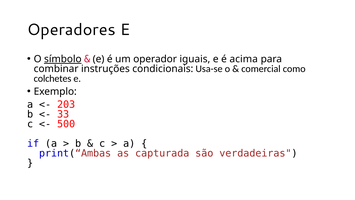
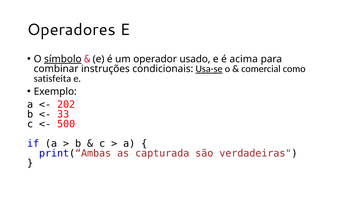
iguais: iguais -> usado (195, 59)
Usa-se underline: none -> present (209, 69)
colchetes: colchetes -> satisfeita (52, 78)
203: 203 -> 202 (66, 104)
